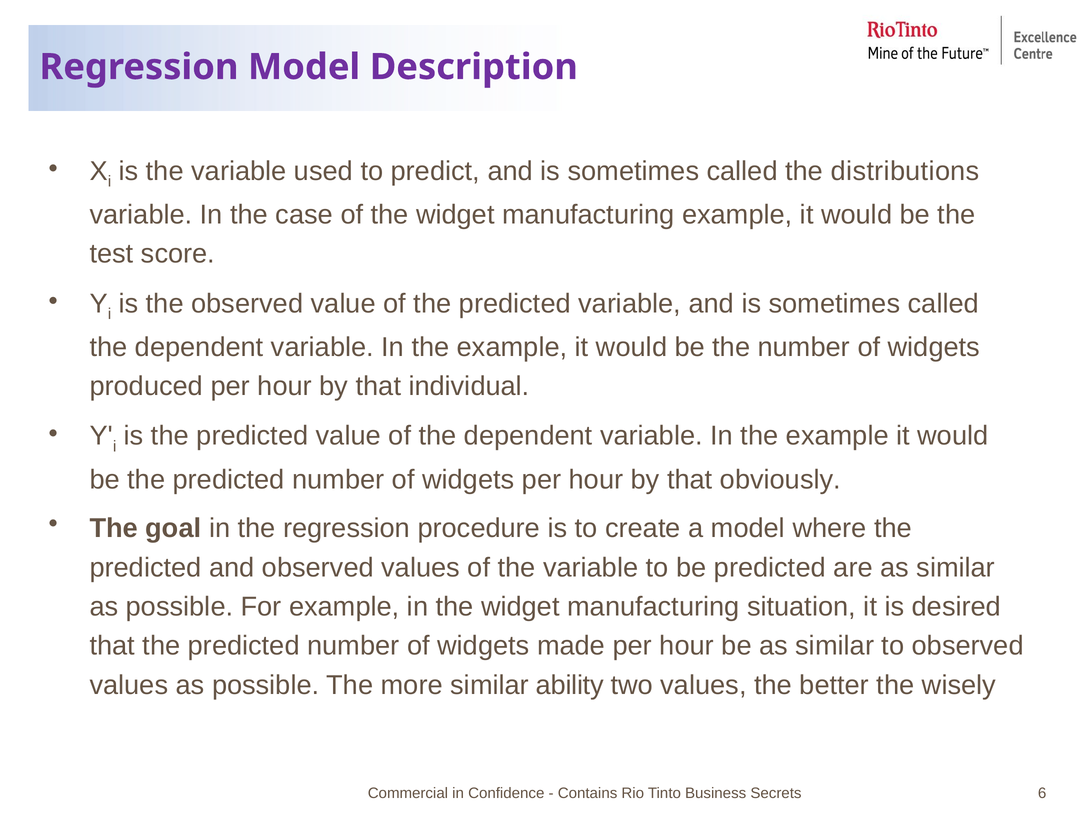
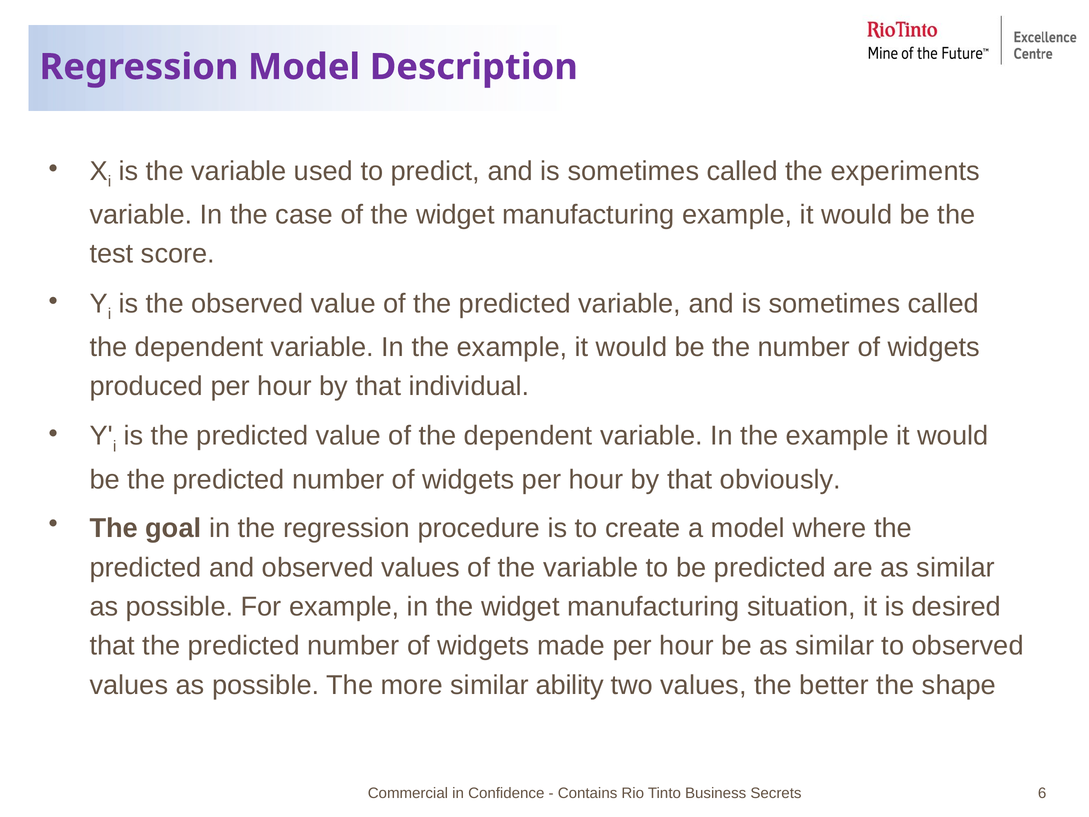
distributions: distributions -> experiments (905, 171)
wisely: wisely -> shape (959, 685)
